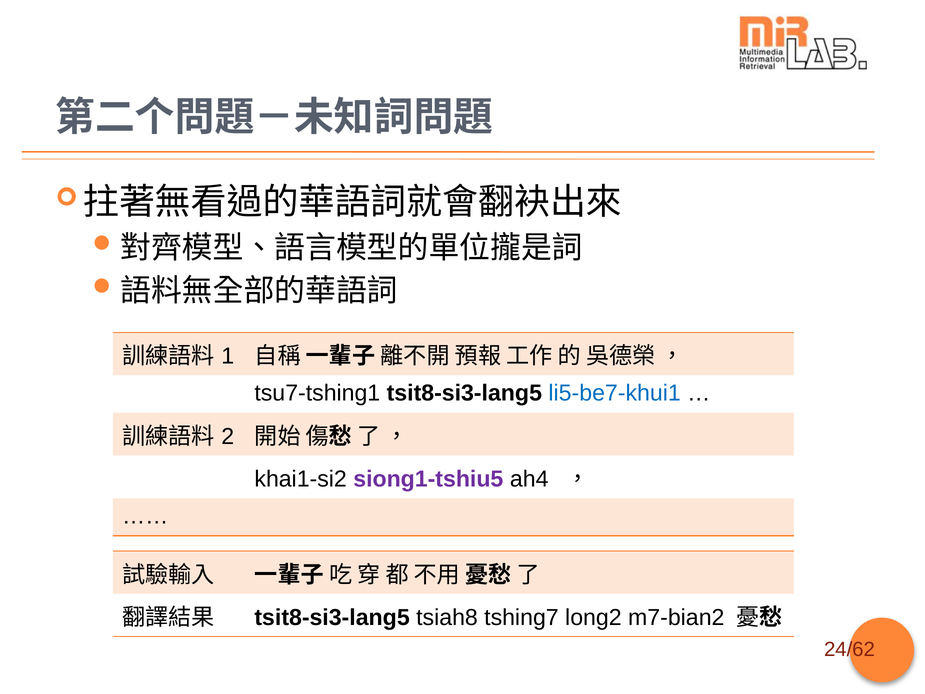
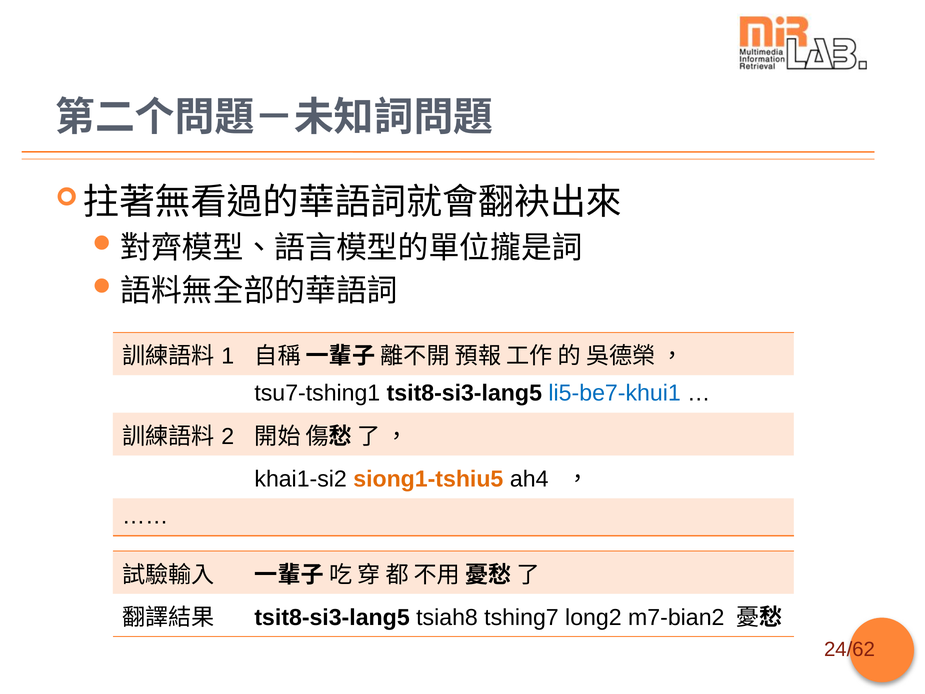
siong1-tshiu5 colour: purple -> orange (428, 479)
